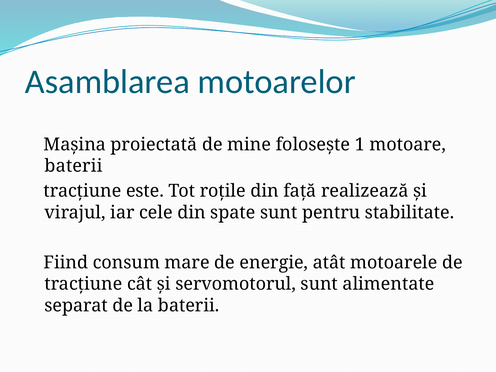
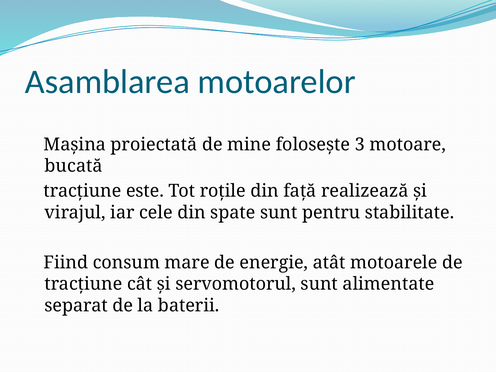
1: 1 -> 3 (360, 144)
baterii: baterii -> bucată (74, 166)
